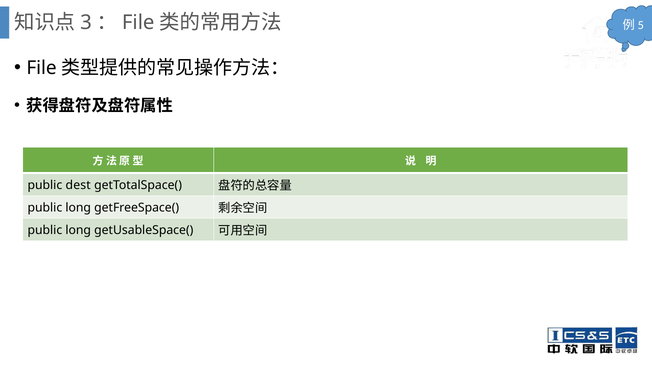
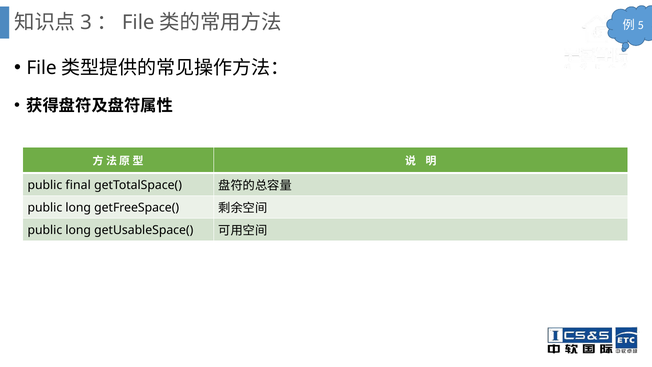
dest: dest -> final (78, 185)
